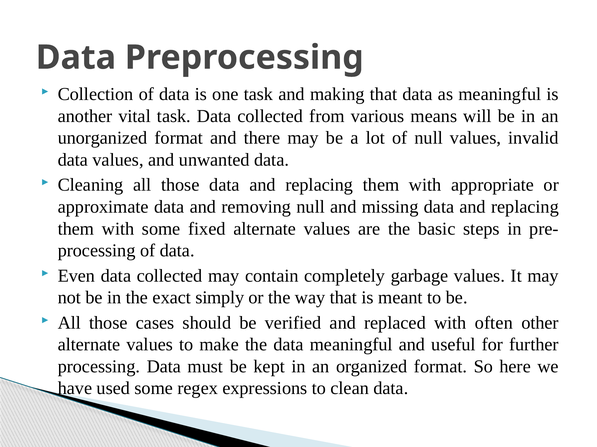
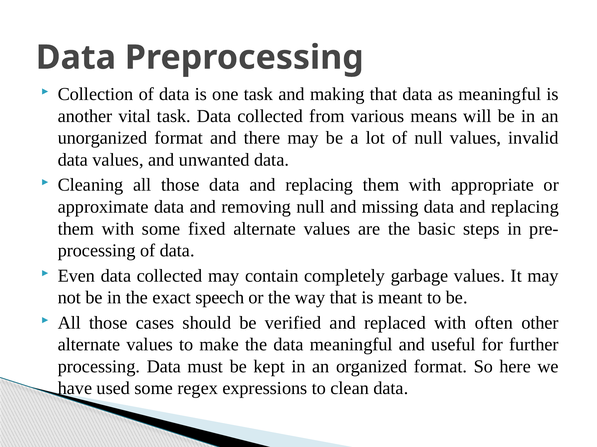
simply: simply -> speech (220, 298)
